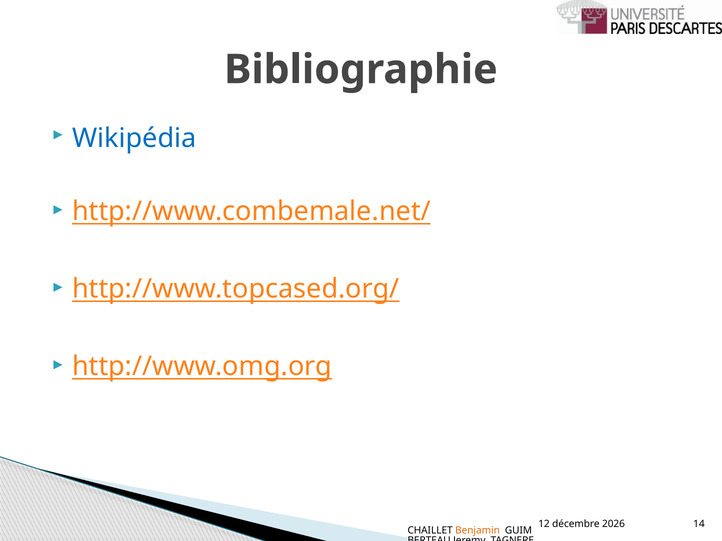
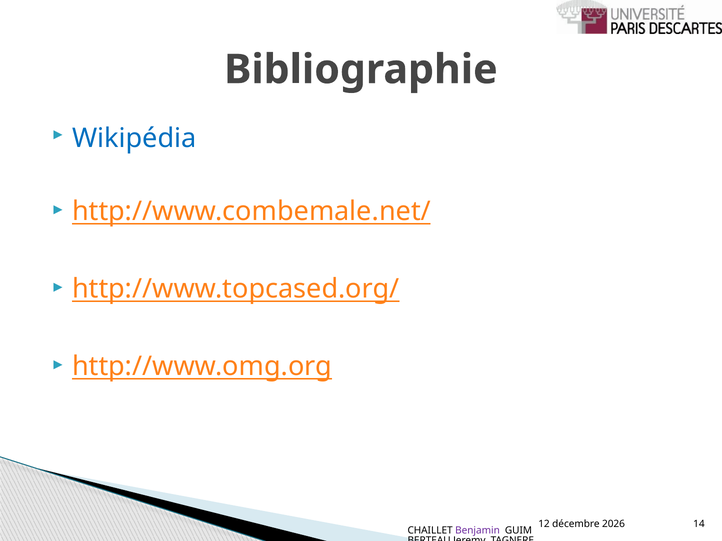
Benjamin colour: orange -> purple (477, 531)
